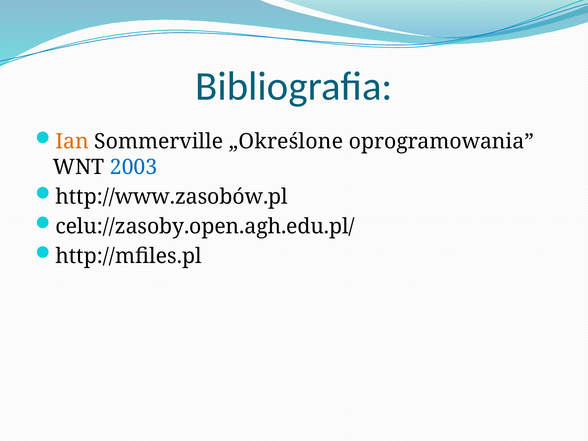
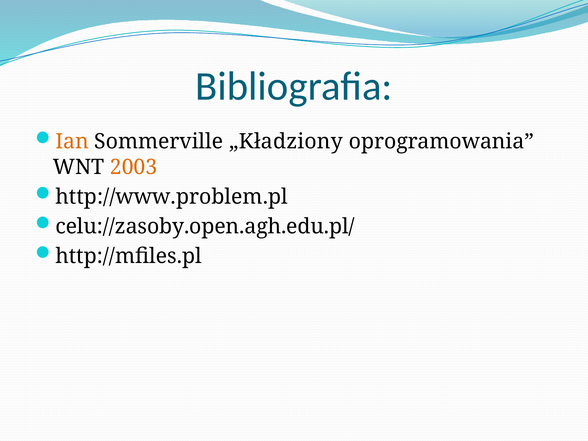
„Określone: „Określone -> „Kładziony (286, 142)
2003 colour: blue -> orange (134, 167)
http://www.zasobów.pl: http://www.zasobów.pl -> http://www.problem.pl (172, 197)
